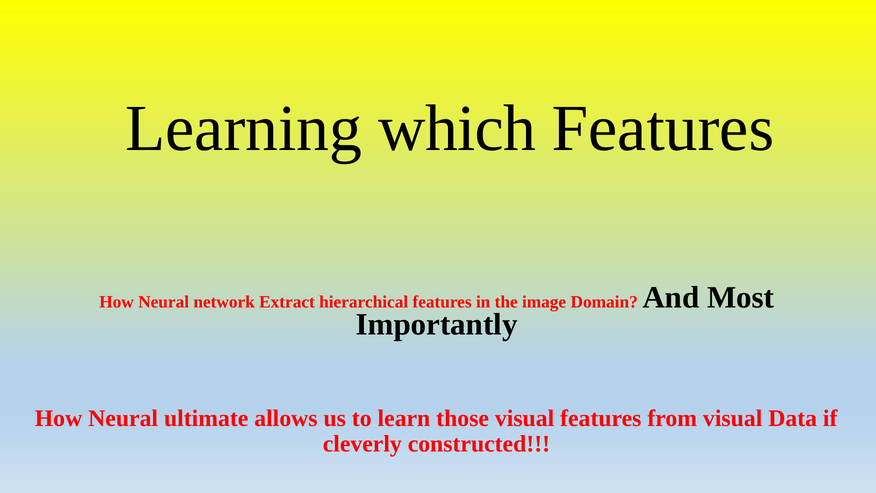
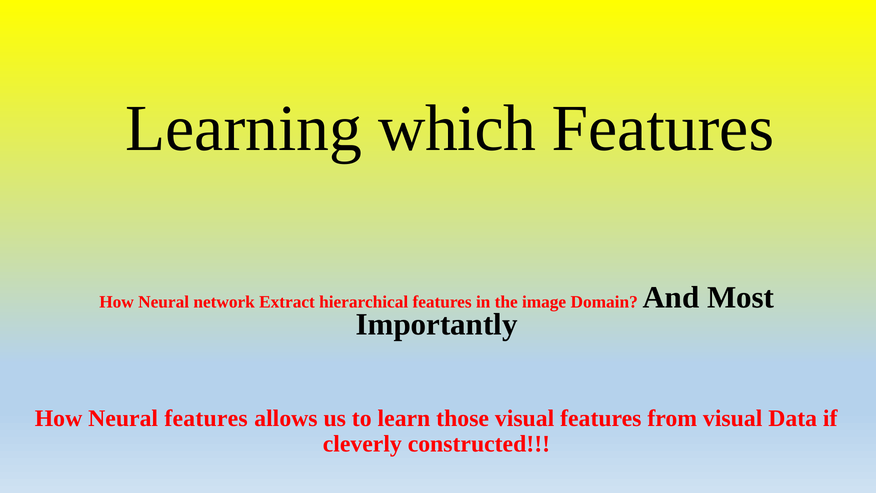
Neural ultimate: ultimate -> features (206, 418)
